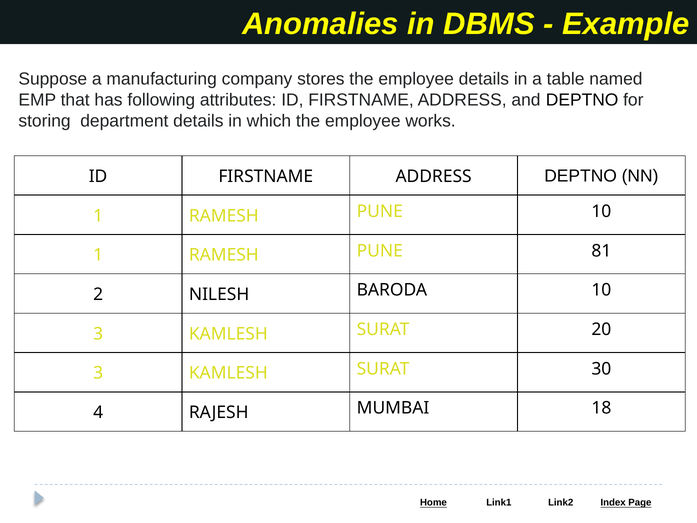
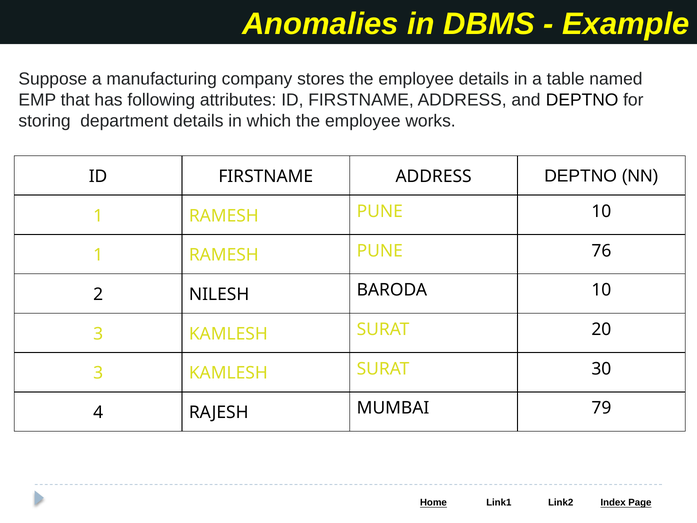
81: 81 -> 76 (601, 251)
18: 18 -> 79 (601, 408)
